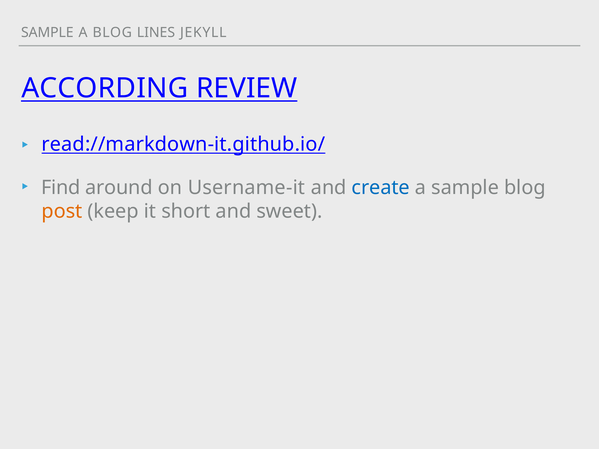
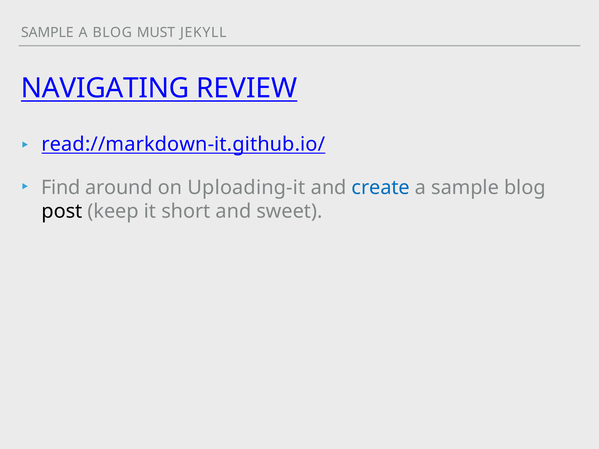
LINES: LINES -> MUST (156, 32)
ACCORDING: ACCORDING -> NAVIGATING (105, 88)
Username-it: Username-it -> Uploading-it (246, 188)
post colour: orange -> black (62, 212)
